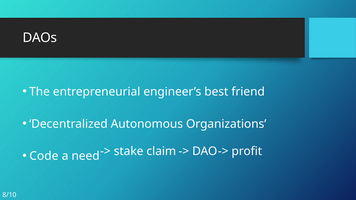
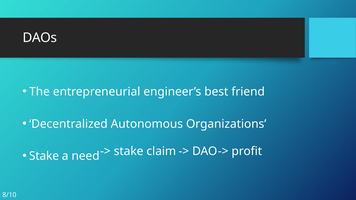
Code: Code -> Stake (44, 156)
